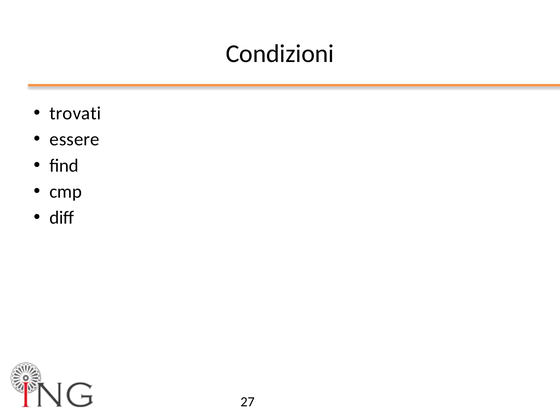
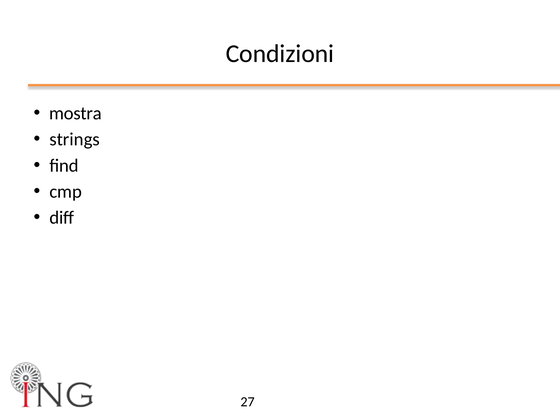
trovati: trovati -> mostra (76, 113)
essere: essere -> strings (75, 139)
